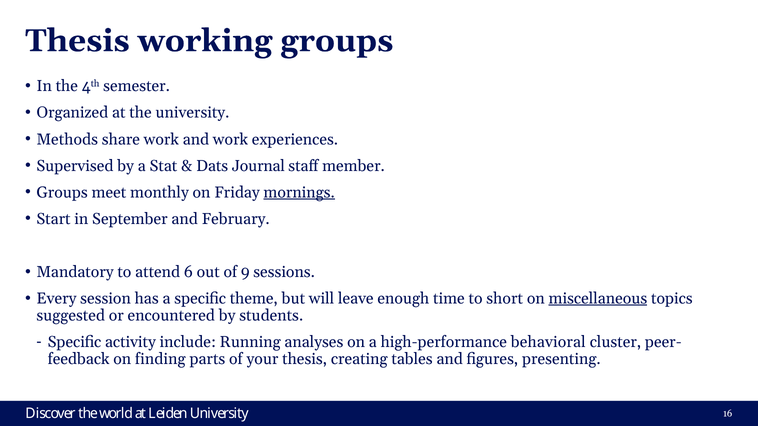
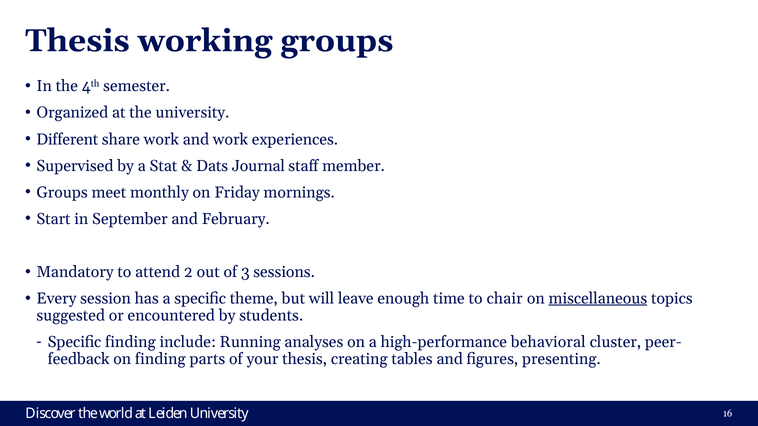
Methods: Methods -> Different (67, 139)
mornings underline: present -> none (299, 192)
6: 6 -> 2 (188, 272)
9: 9 -> 3 (245, 272)
short: short -> chair (505, 299)
Specific activity: activity -> finding (130, 342)
